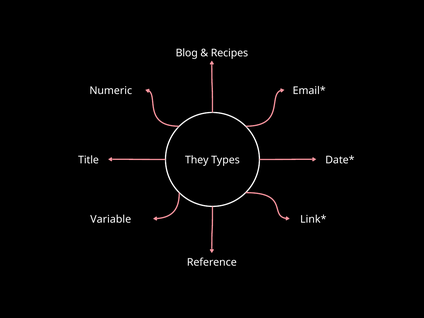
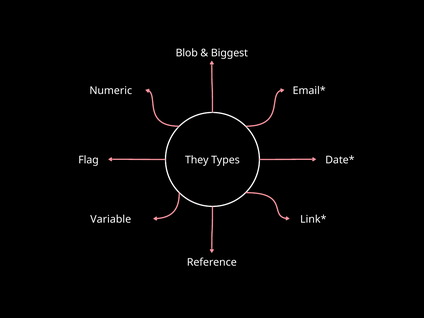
Blog: Blog -> Blob (187, 53)
Recipes: Recipes -> Biggest (229, 53)
Title: Title -> Flag (89, 160)
